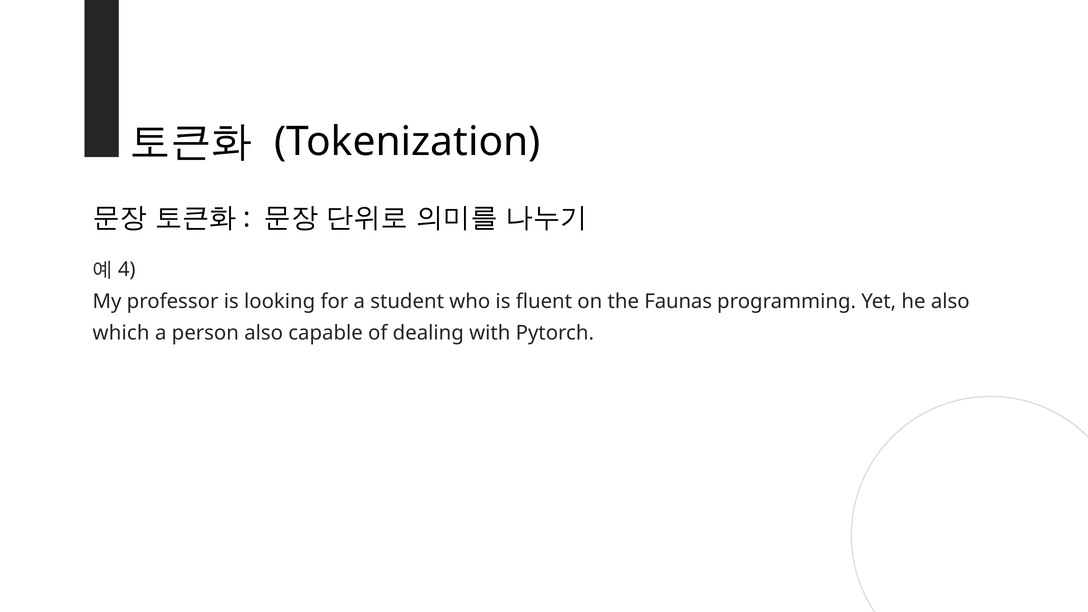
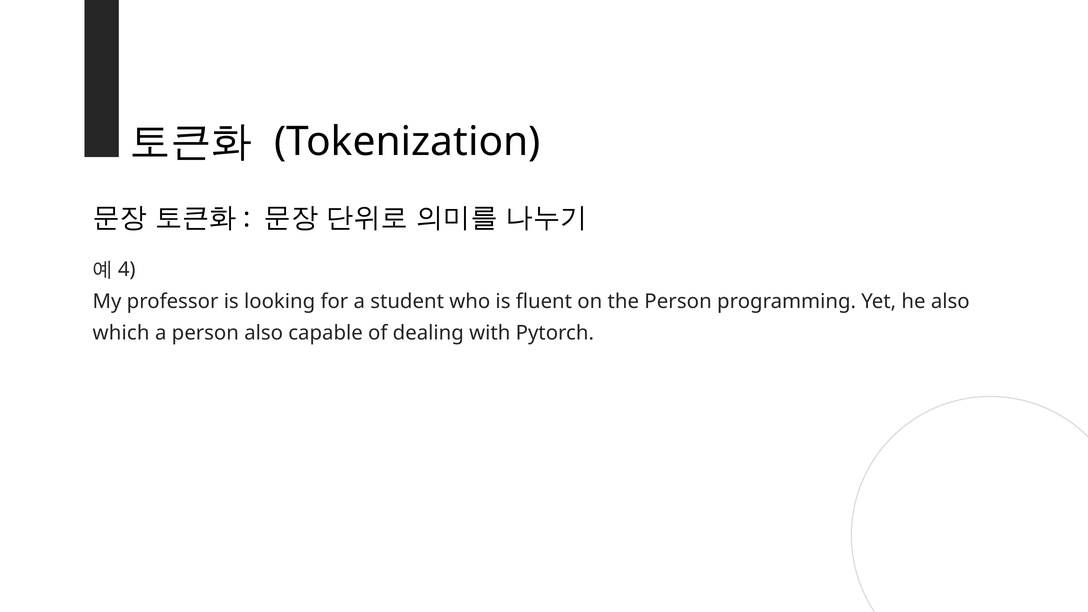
the Faunas: Faunas -> Person (678, 301)
